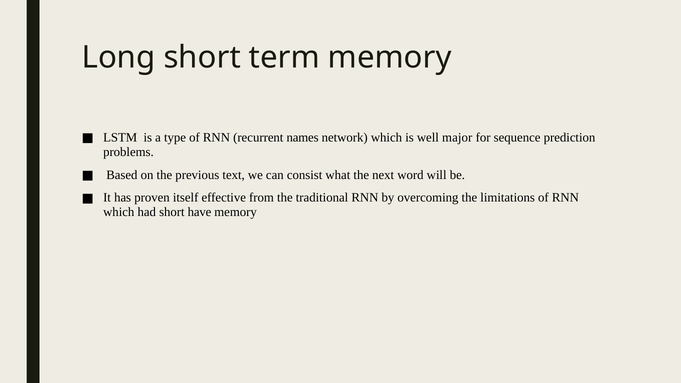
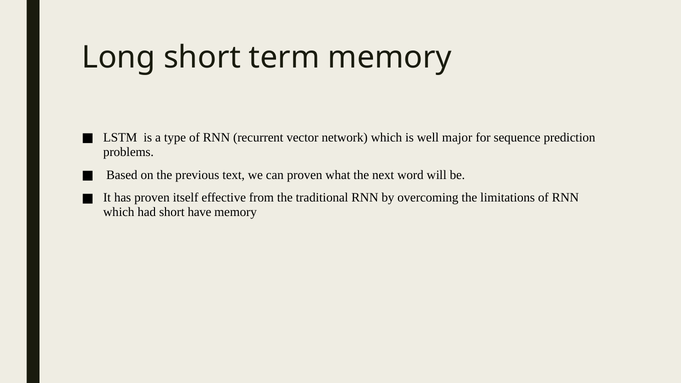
names: names -> vector (302, 138)
can consist: consist -> proven (305, 175)
